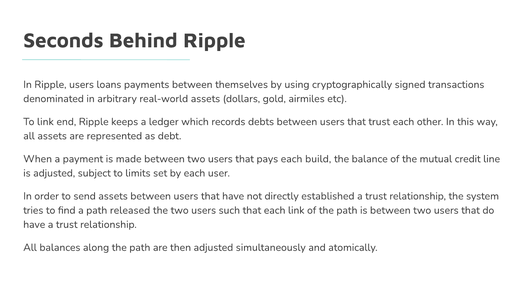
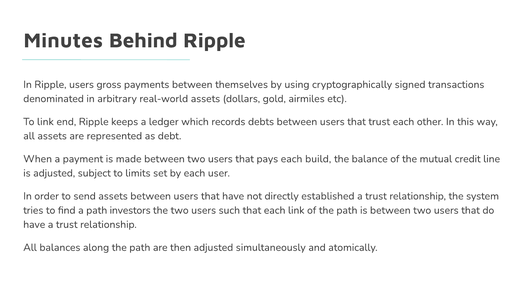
Seconds: Seconds -> Minutes (63, 41)
loans: loans -> gross (109, 85)
released: released -> investors (130, 210)
